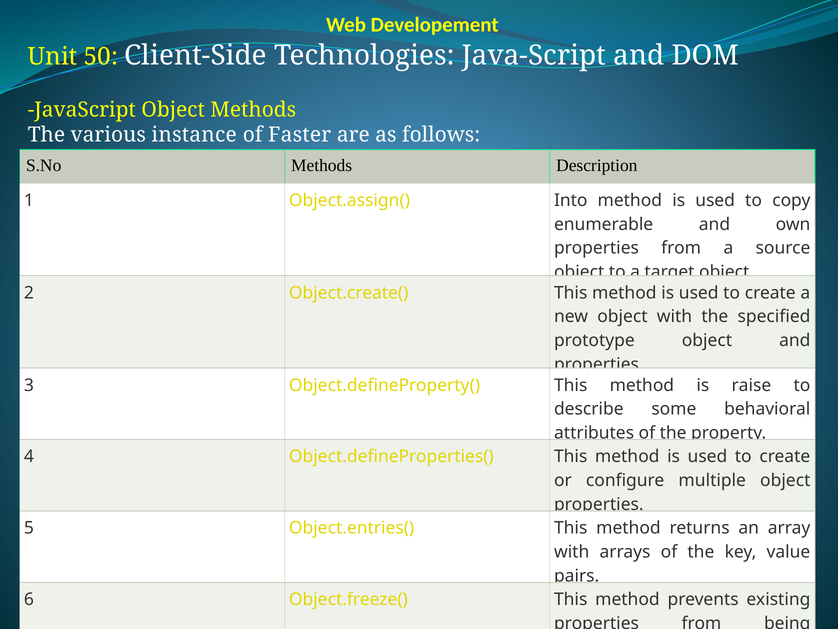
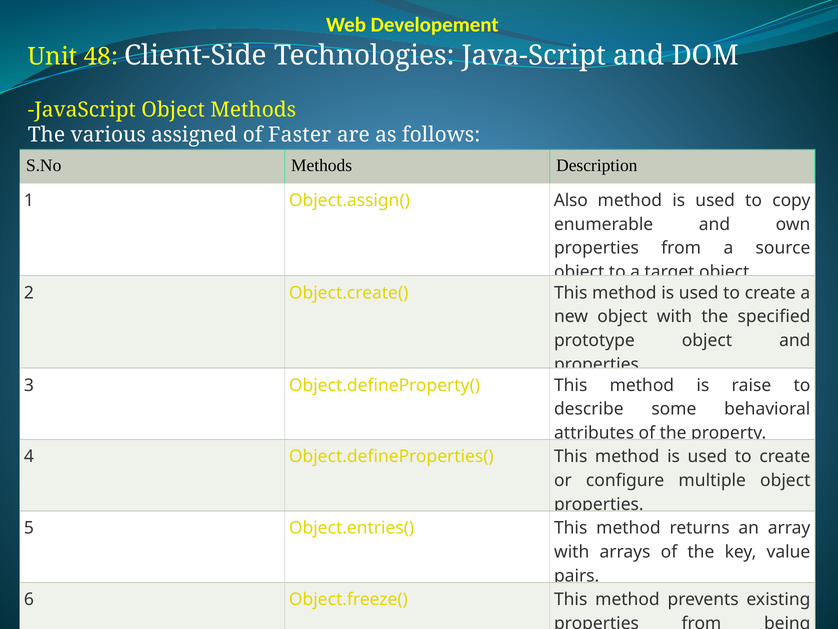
50: 50 -> 48 (101, 57)
instance: instance -> assigned (194, 135)
Into: Into -> Also (571, 200)
